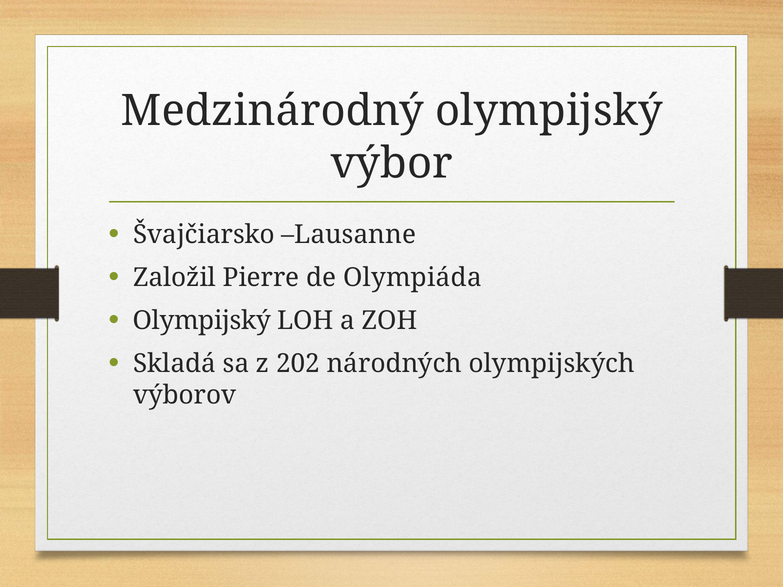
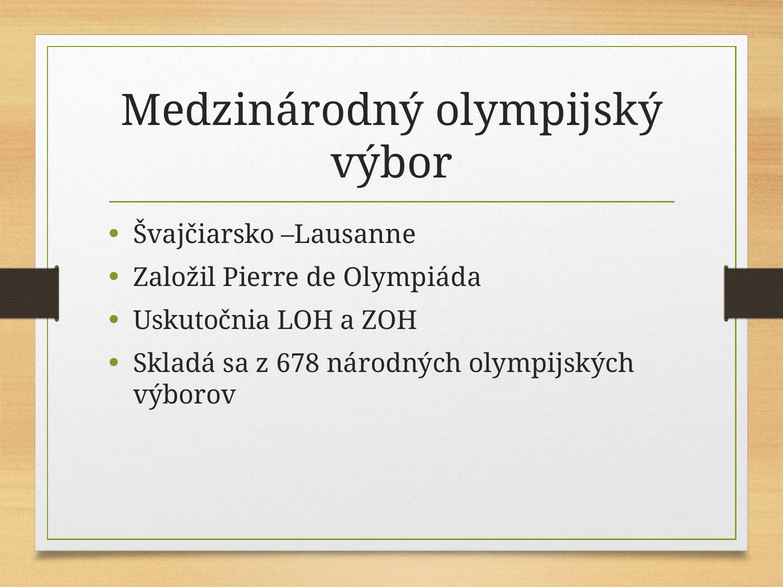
Olympijský: Olympijský -> Uskutočnia (202, 321)
202: 202 -> 678 (298, 364)
